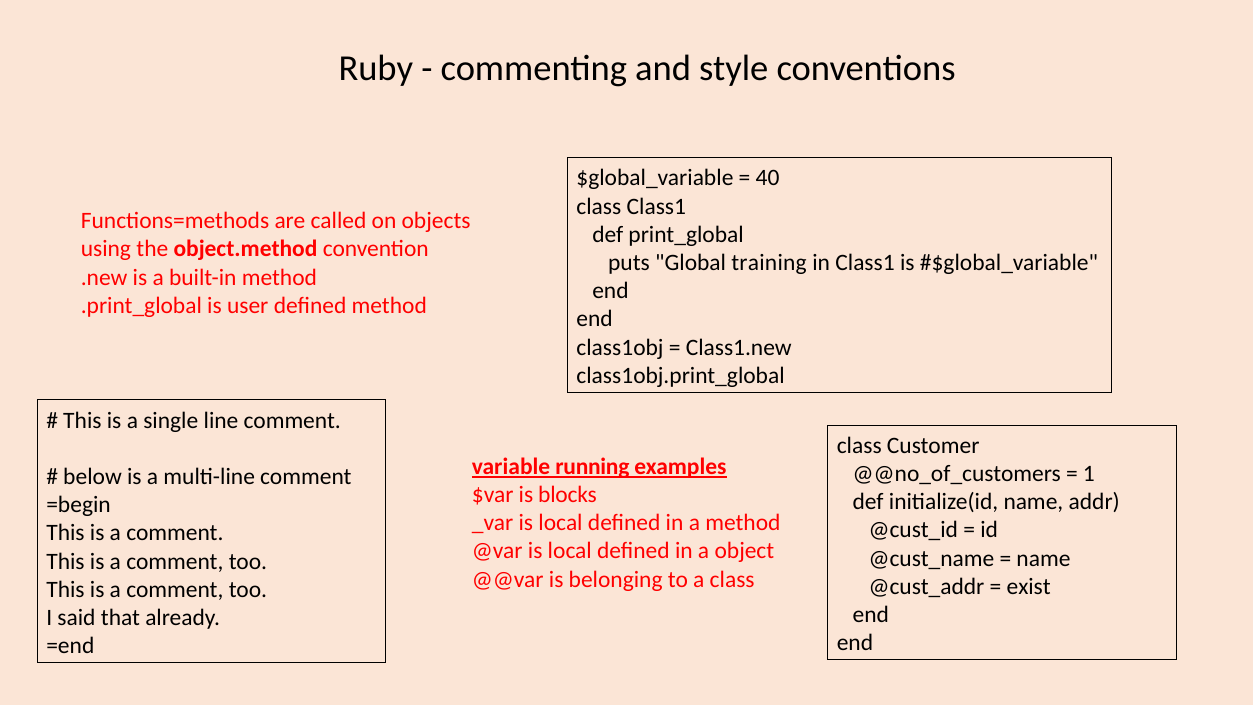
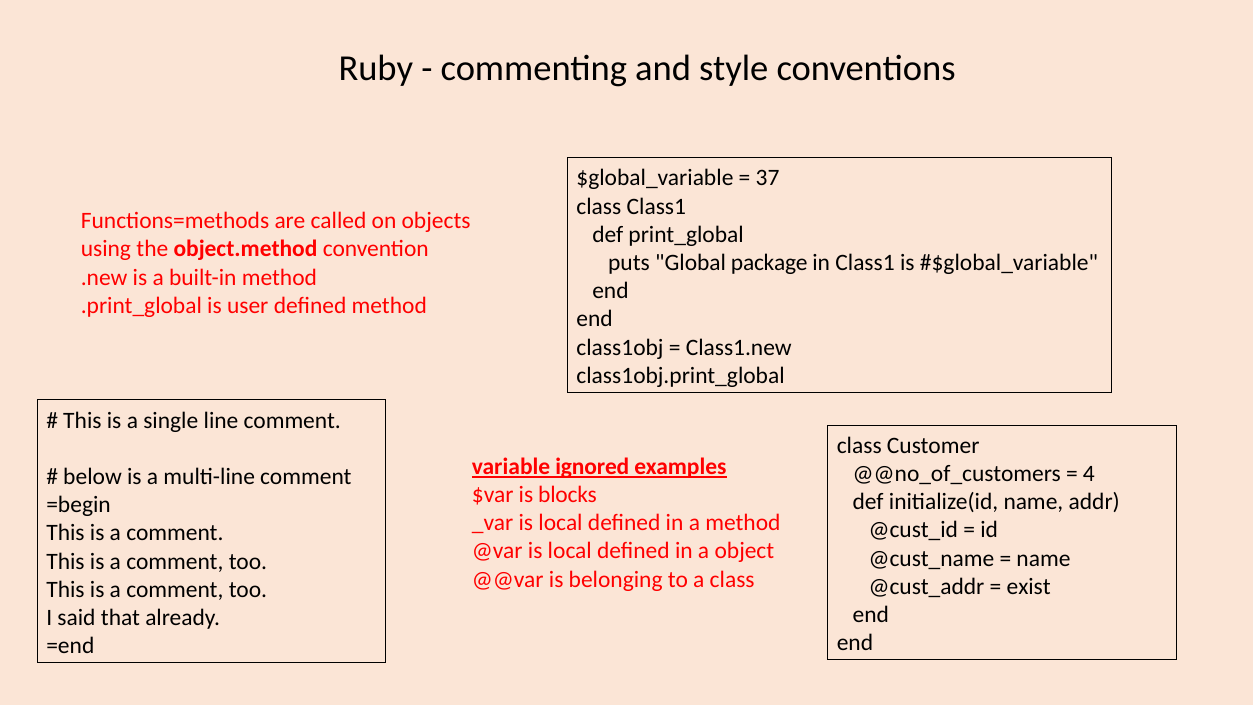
40: 40 -> 37 (768, 178)
training: training -> package (769, 263)
running: running -> ignored (592, 466)
1: 1 -> 4 (1089, 474)
